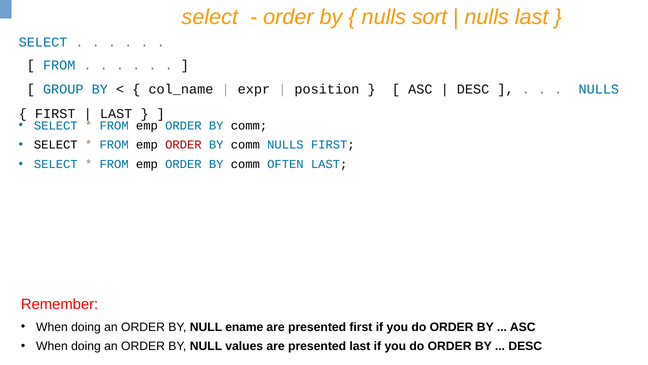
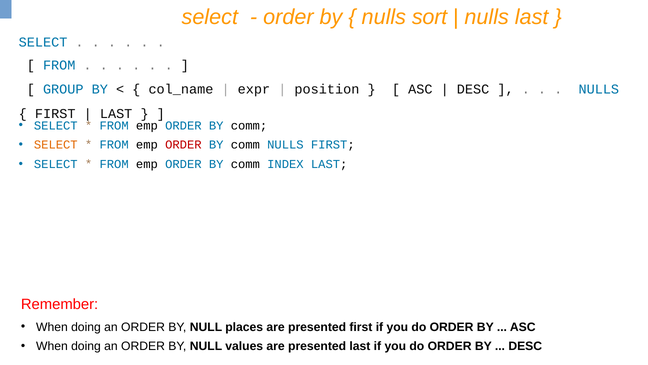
SELECT colour: black -> orange (56, 145)
OFTEN: OFTEN -> INDEX (285, 164)
ename: ename -> places (244, 327)
